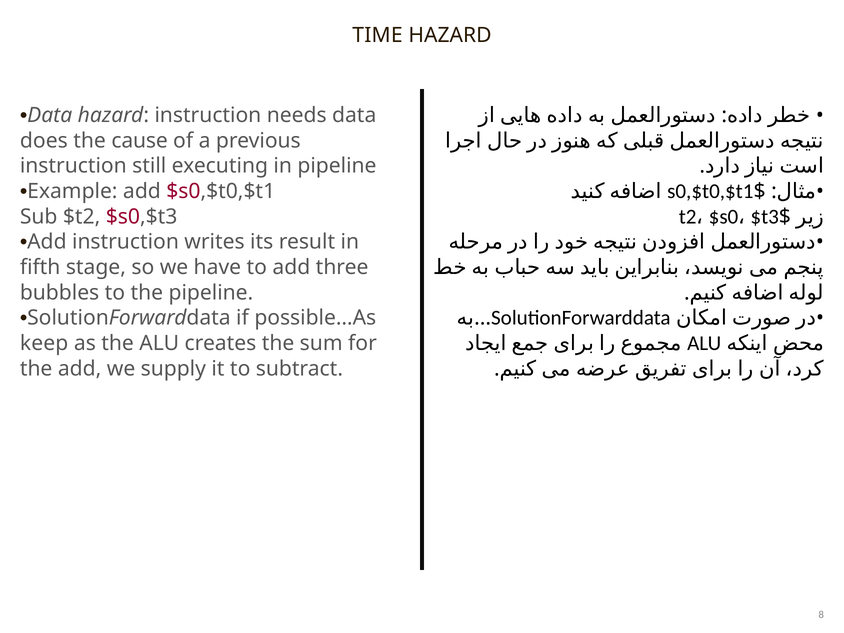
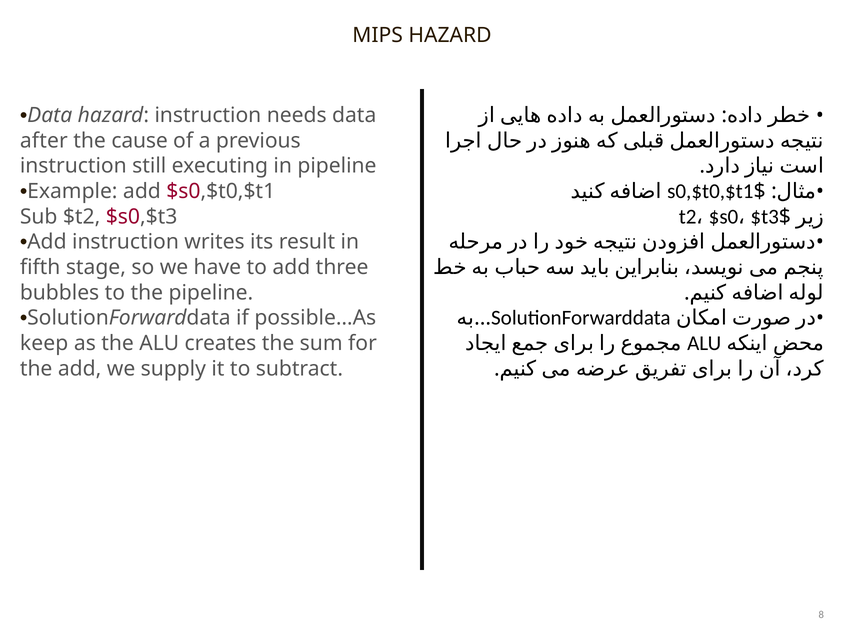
TIME: TIME -> MIPS (378, 35)
does: does -> after (44, 141)
